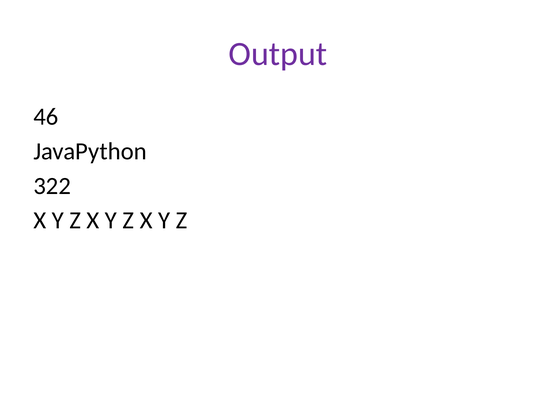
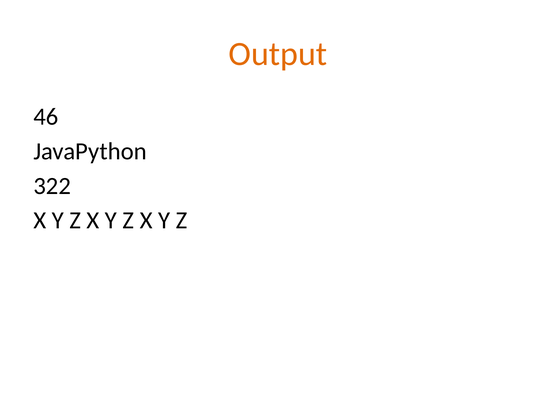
Output colour: purple -> orange (278, 54)
